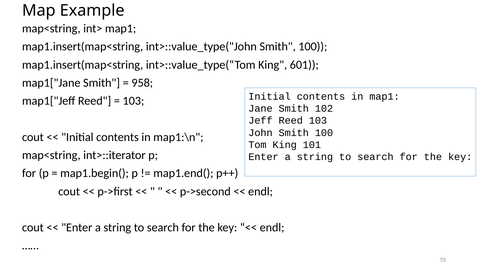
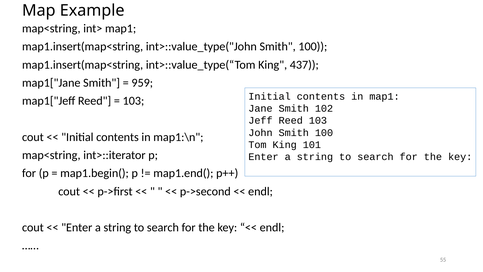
601: 601 -> 437 (304, 65)
958: 958 -> 959 (142, 83)
